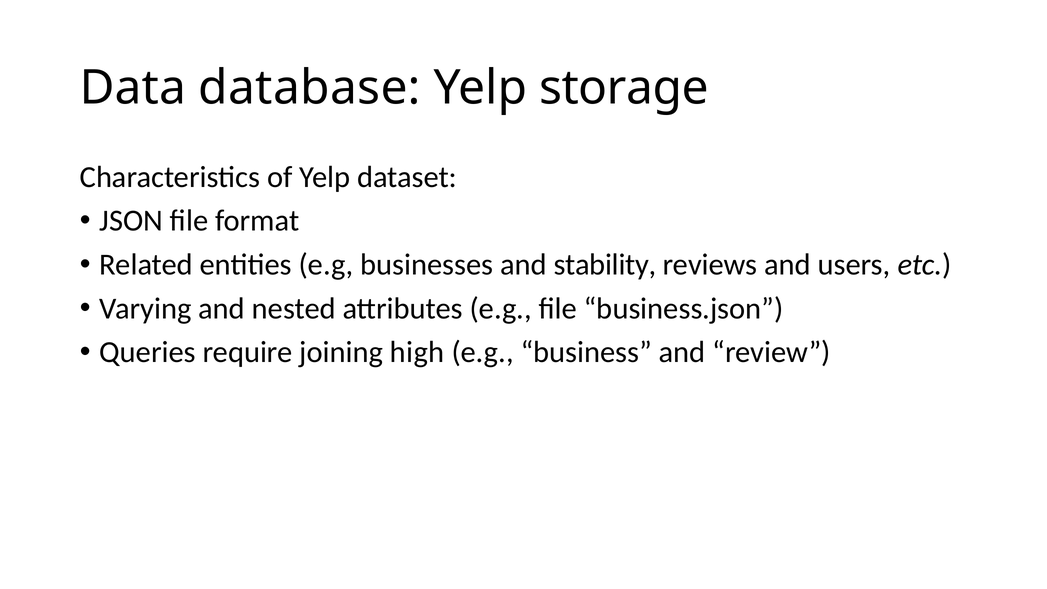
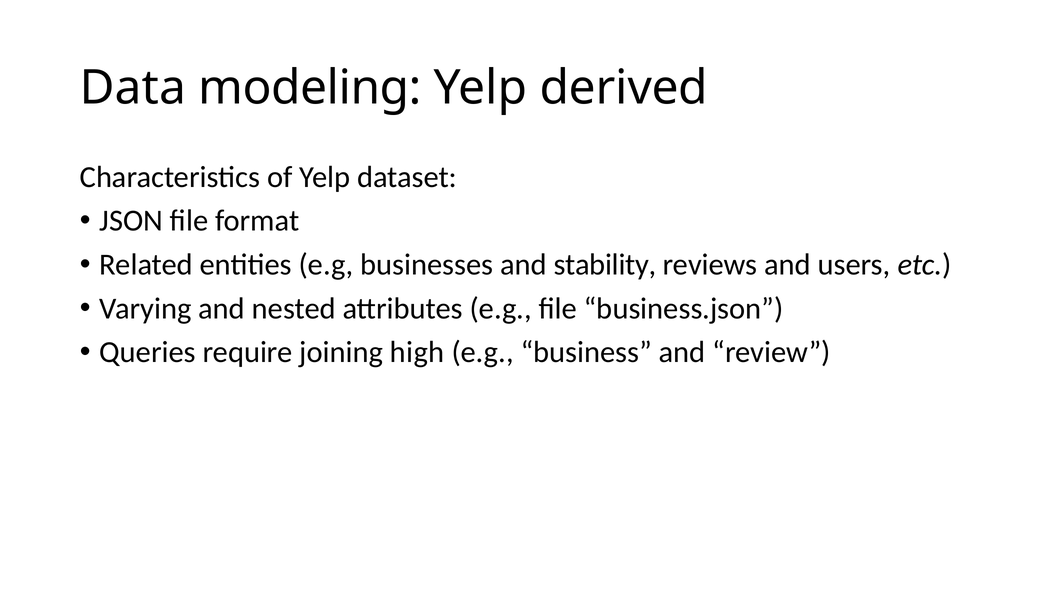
database: database -> modeling (310, 88)
storage: storage -> derived (624, 88)
